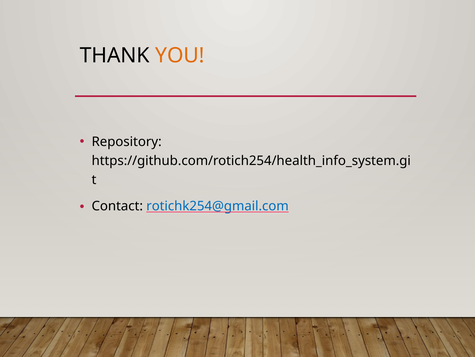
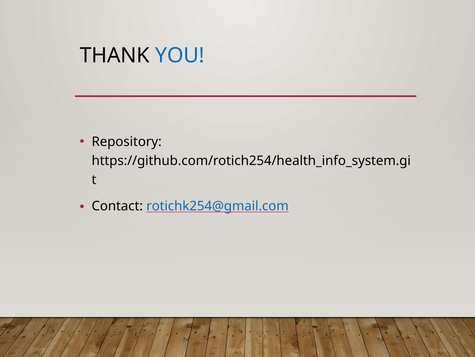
YOU colour: orange -> blue (180, 55)
